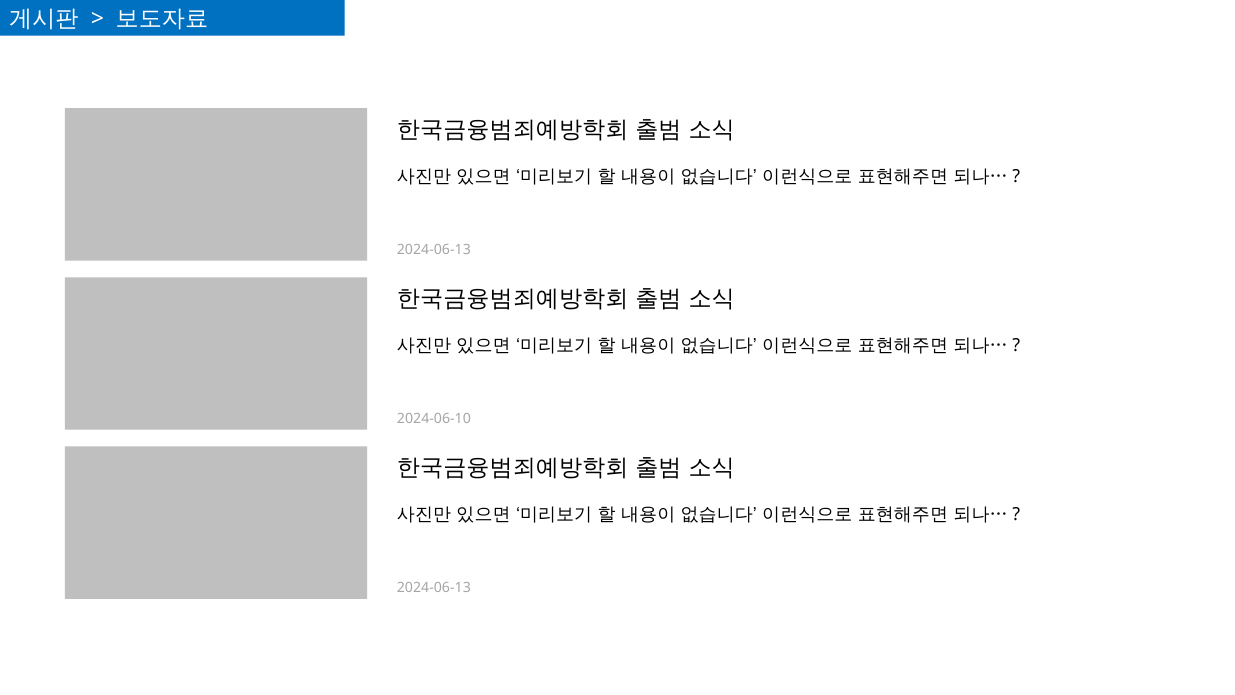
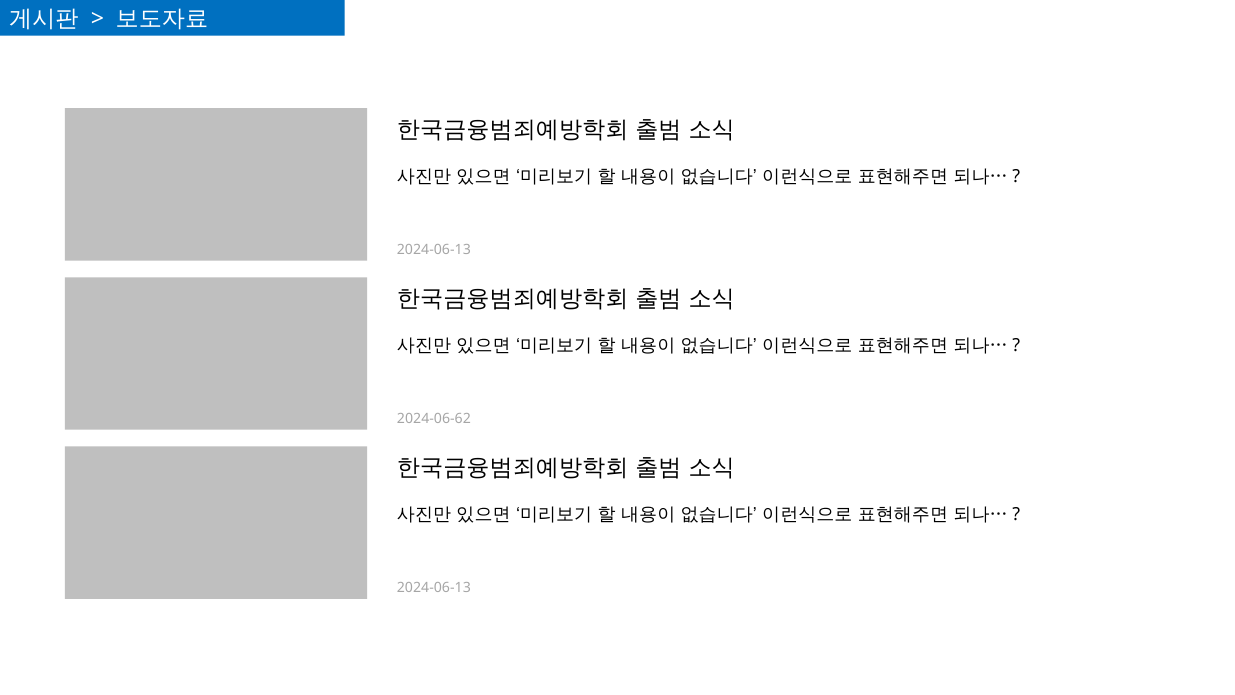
2024-06-10: 2024-06-10 -> 2024-06-62 (434, 418)
